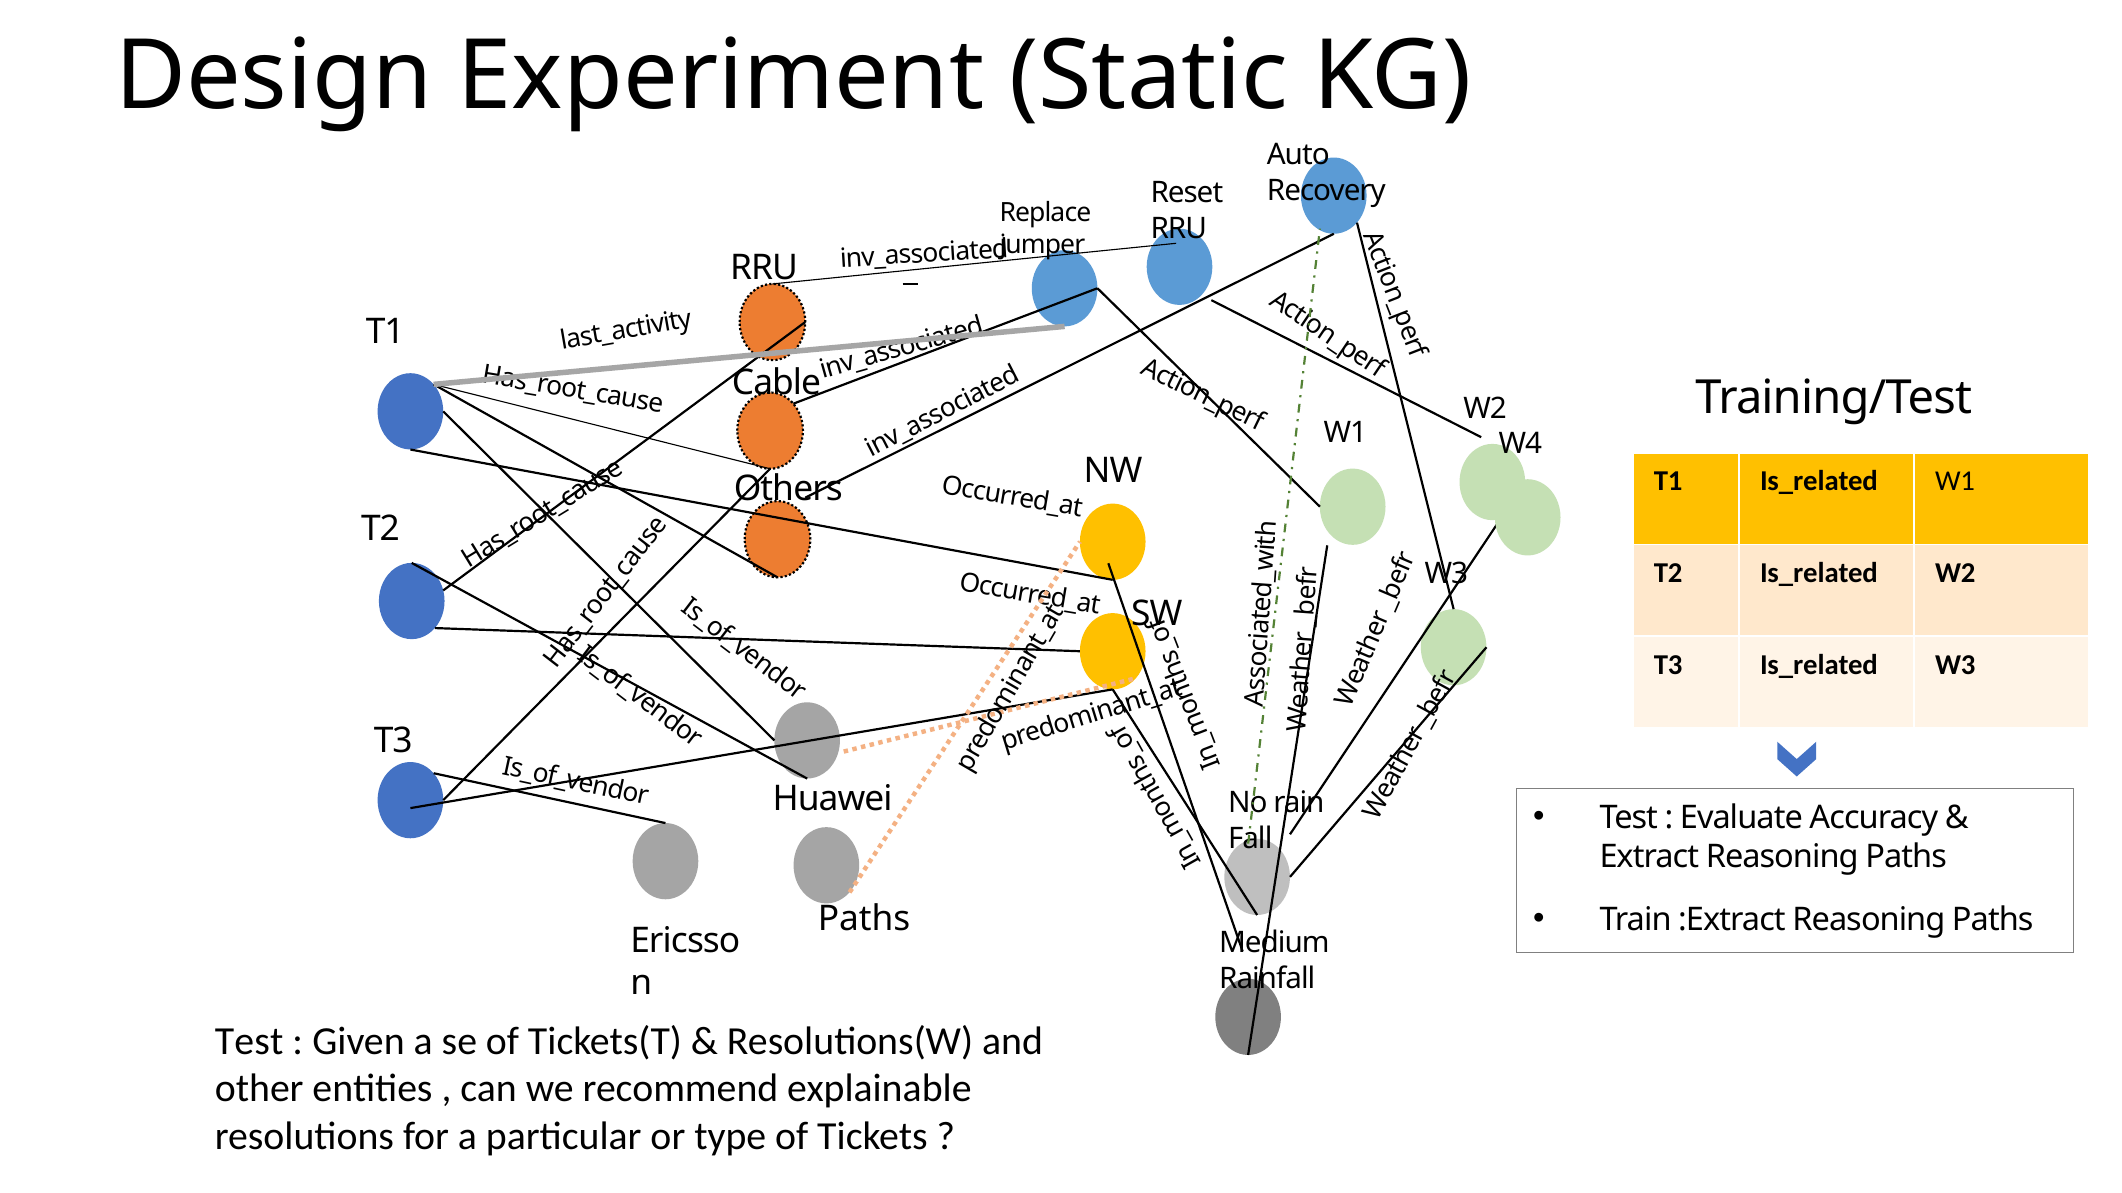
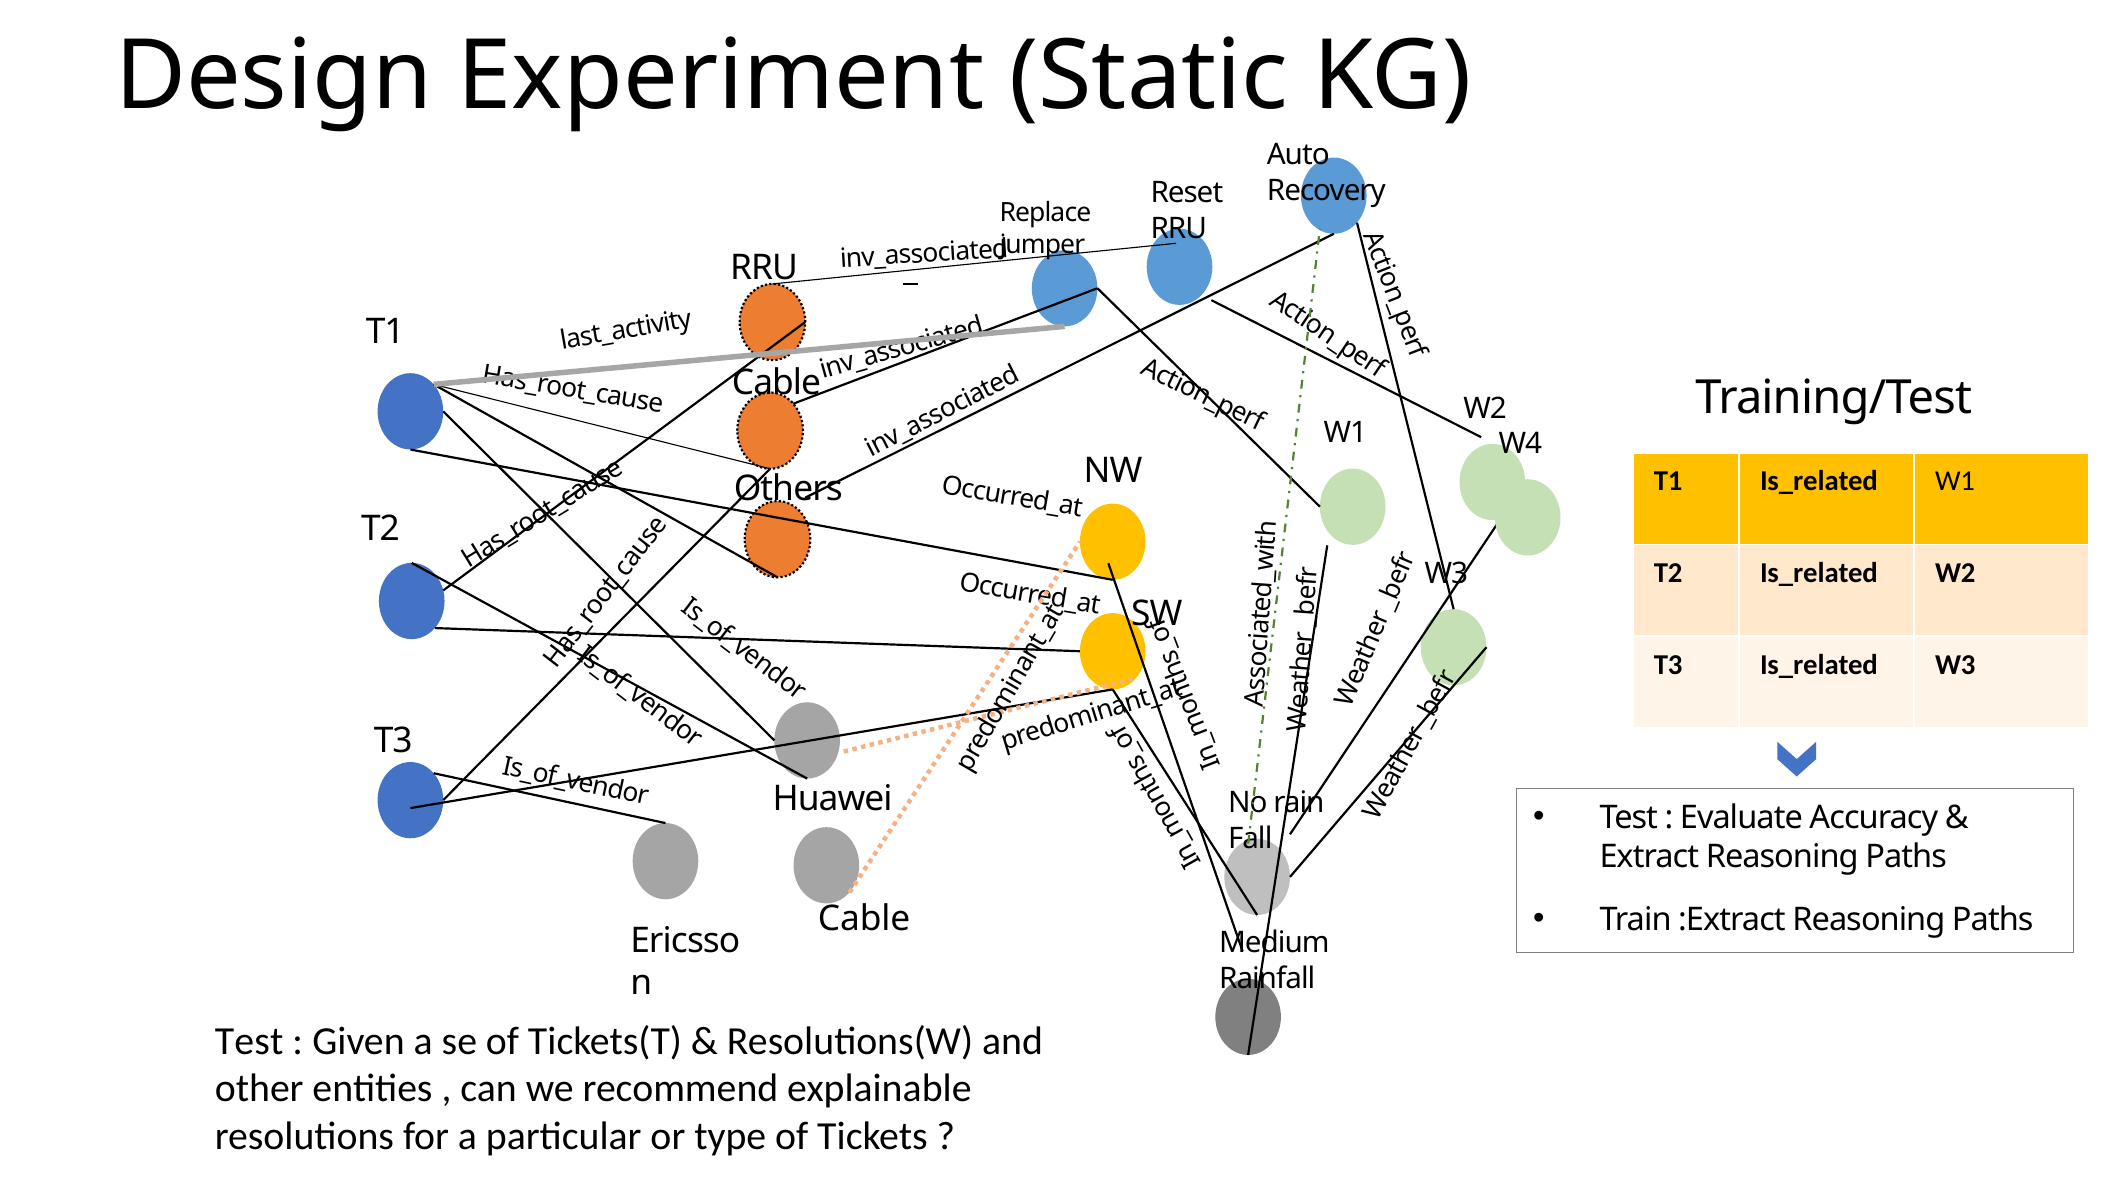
Paths: Paths -> Cable (864, 919)
